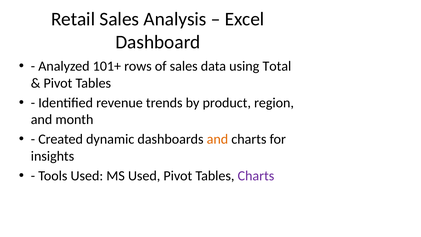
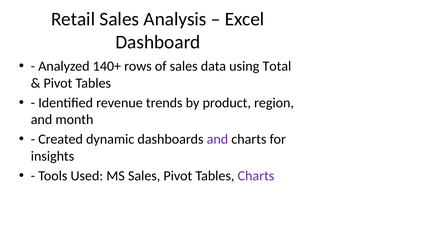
101+: 101+ -> 140+ (107, 66)
and colour: orange -> purple (217, 139)
MS Used: Used -> Sales (144, 176)
